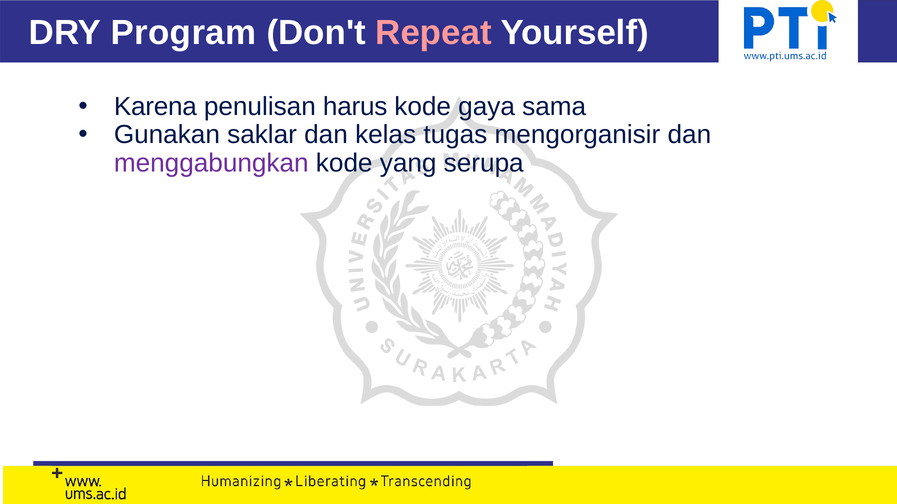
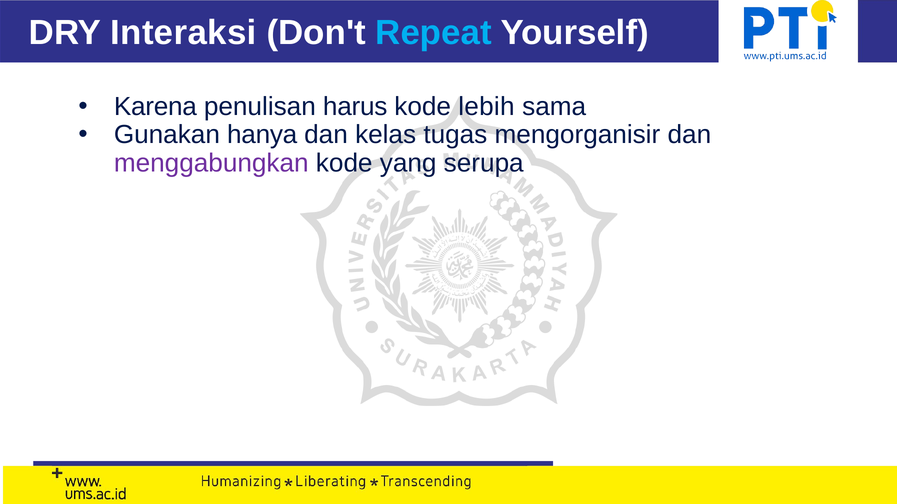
Program: Program -> Interaksi (183, 33)
Repeat colour: pink -> light blue (434, 33)
gaya: gaya -> lebih (486, 107)
saklar: saklar -> hanya (262, 135)
